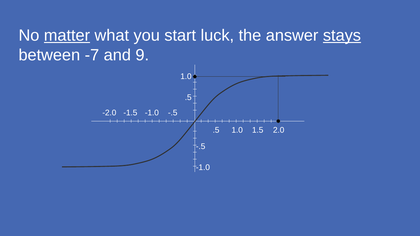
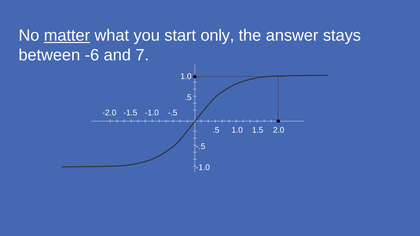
luck: luck -> only (217, 36)
stays underline: present -> none (342, 36)
-7: -7 -> -6 (92, 55)
9: 9 -> 7 (142, 55)
